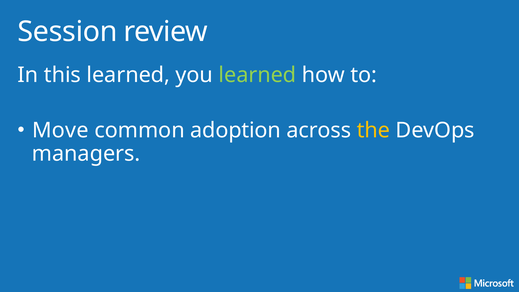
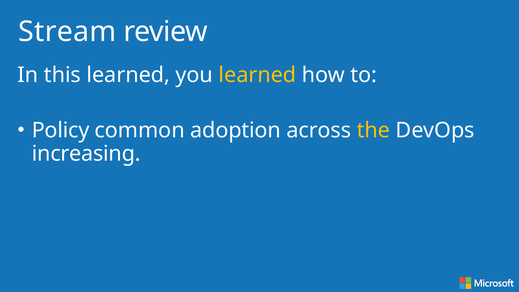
Session: Session -> Stream (67, 32)
learned colour: light green -> yellow (257, 75)
Move: Move -> Policy (61, 130)
managers: managers -> increasing (86, 154)
